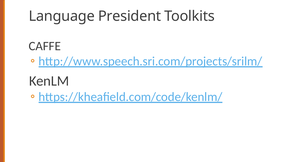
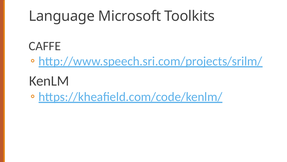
President: President -> Microsoft (130, 16)
